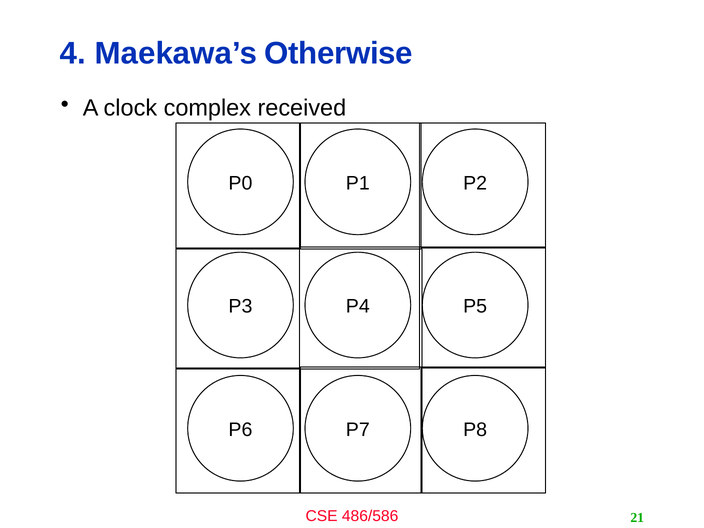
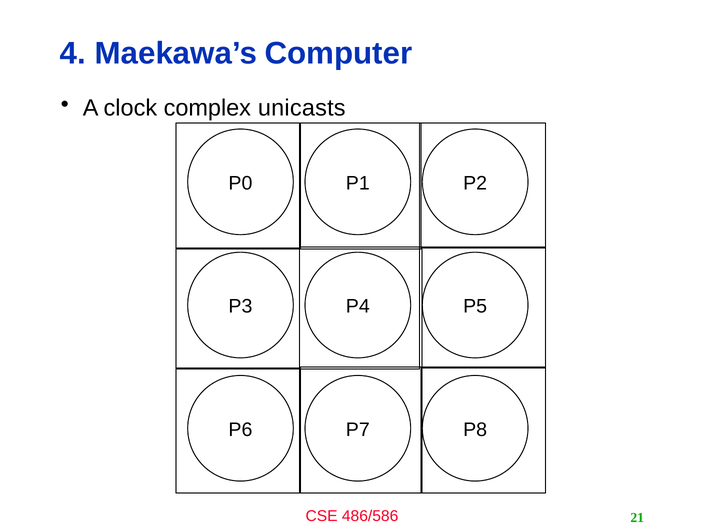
Otherwise: Otherwise -> Computer (338, 54)
received: received -> unicasts (302, 108)
